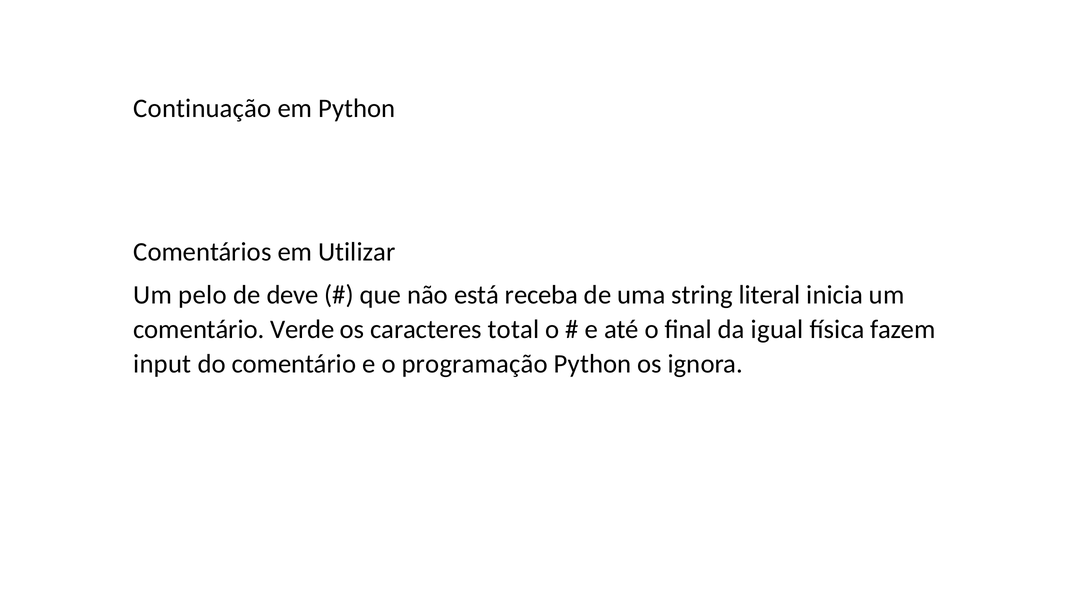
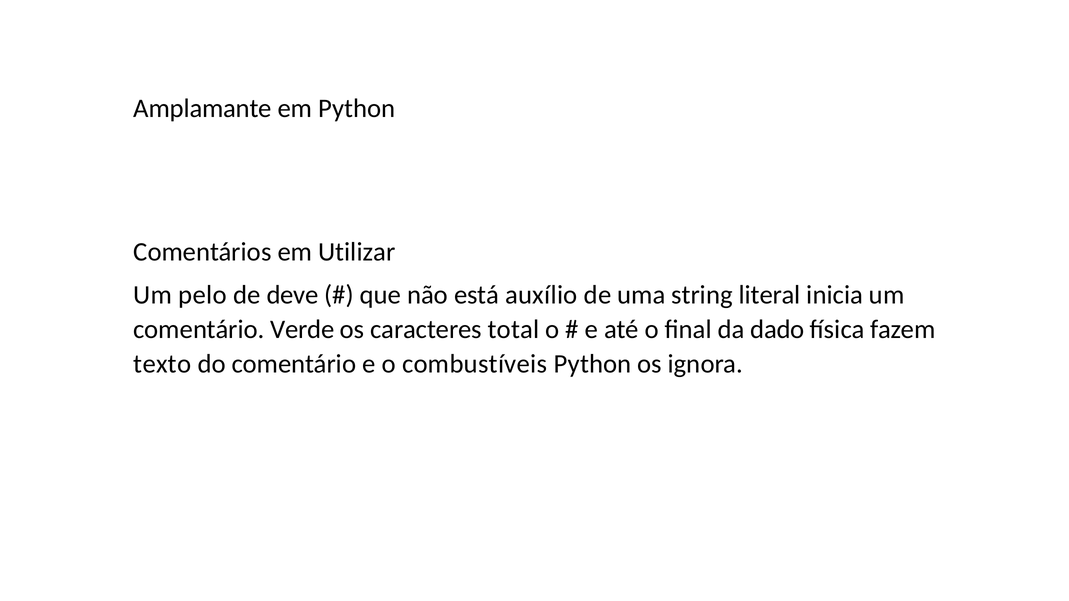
Continuação: Continuação -> Amplamante (203, 109)
receba: receba -> auxílio (541, 295)
igual: igual -> dado (777, 330)
input: input -> texto (162, 364)
programação: programação -> combustíveis (475, 364)
